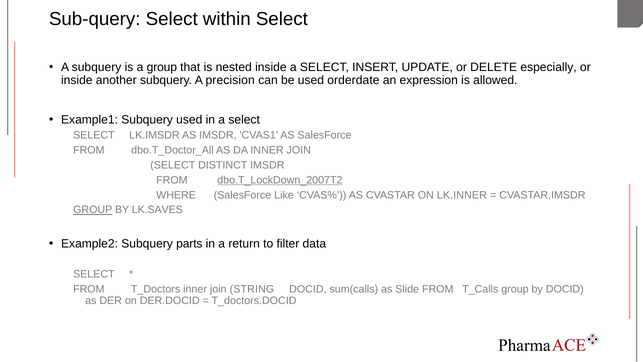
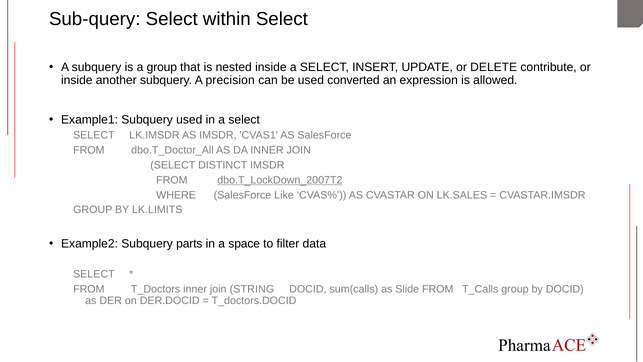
especially: especially -> contribute (549, 67)
orderdate: orderdate -> converted (353, 80)
LK.INNER: LK.INNER -> LK.SALES (462, 195)
GROUP underline: present -> none (93, 210)
LK.SAVES: LK.SAVES -> LK.LIMITS (157, 210)
return: return -> space (244, 244)
